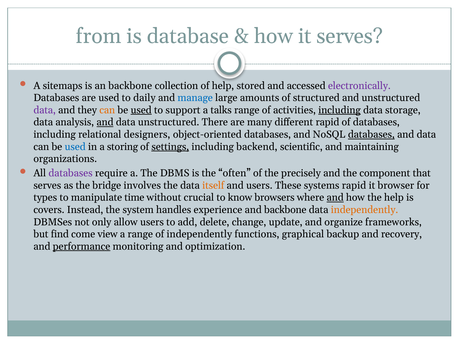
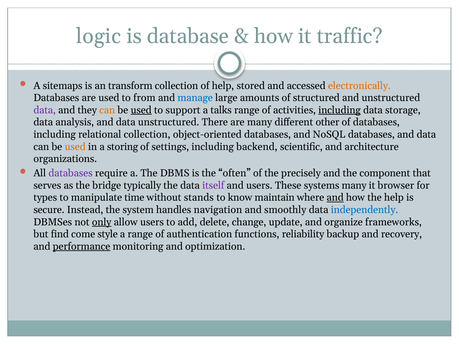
from: from -> logic (99, 36)
it serves: serves -> traffic (350, 36)
an backbone: backbone -> transform (130, 86)
electronically colour: purple -> orange (359, 86)
daily: daily -> from (144, 98)
and underline: present -> none (105, 122)
different rapid: rapid -> other (327, 122)
relational designers: designers -> collection (147, 135)
databases underline: present -> none (371, 135)
used colour: blue -> orange (75, 147)
settings underline: present -> none (170, 147)
maintaining: maintaining -> architecture (372, 147)
involves: involves -> typically (142, 185)
itself colour: orange -> purple (213, 185)
systems rapid: rapid -> many (354, 185)
crucial: crucial -> stands (199, 198)
browsers: browsers -> maintain (275, 198)
covers: covers -> secure (49, 210)
experience: experience -> navigation (218, 210)
and backbone: backbone -> smoothly (285, 210)
independently colour: orange -> blue (365, 210)
only underline: none -> present (102, 222)
view: view -> style (108, 234)
of independently: independently -> authentication (199, 234)
graphical: graphical -> reliability (303, 234)
